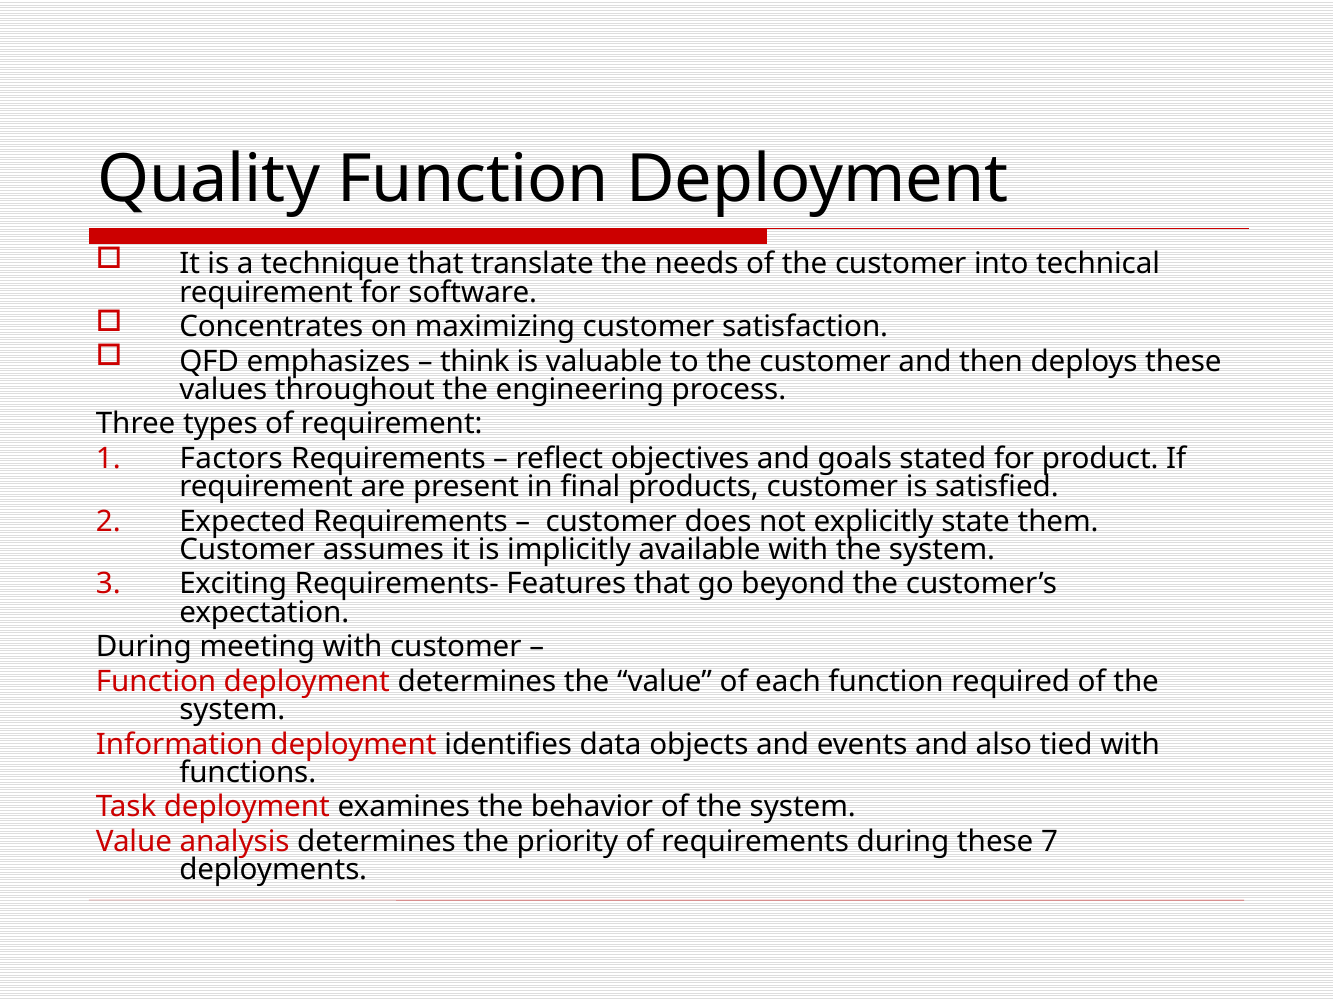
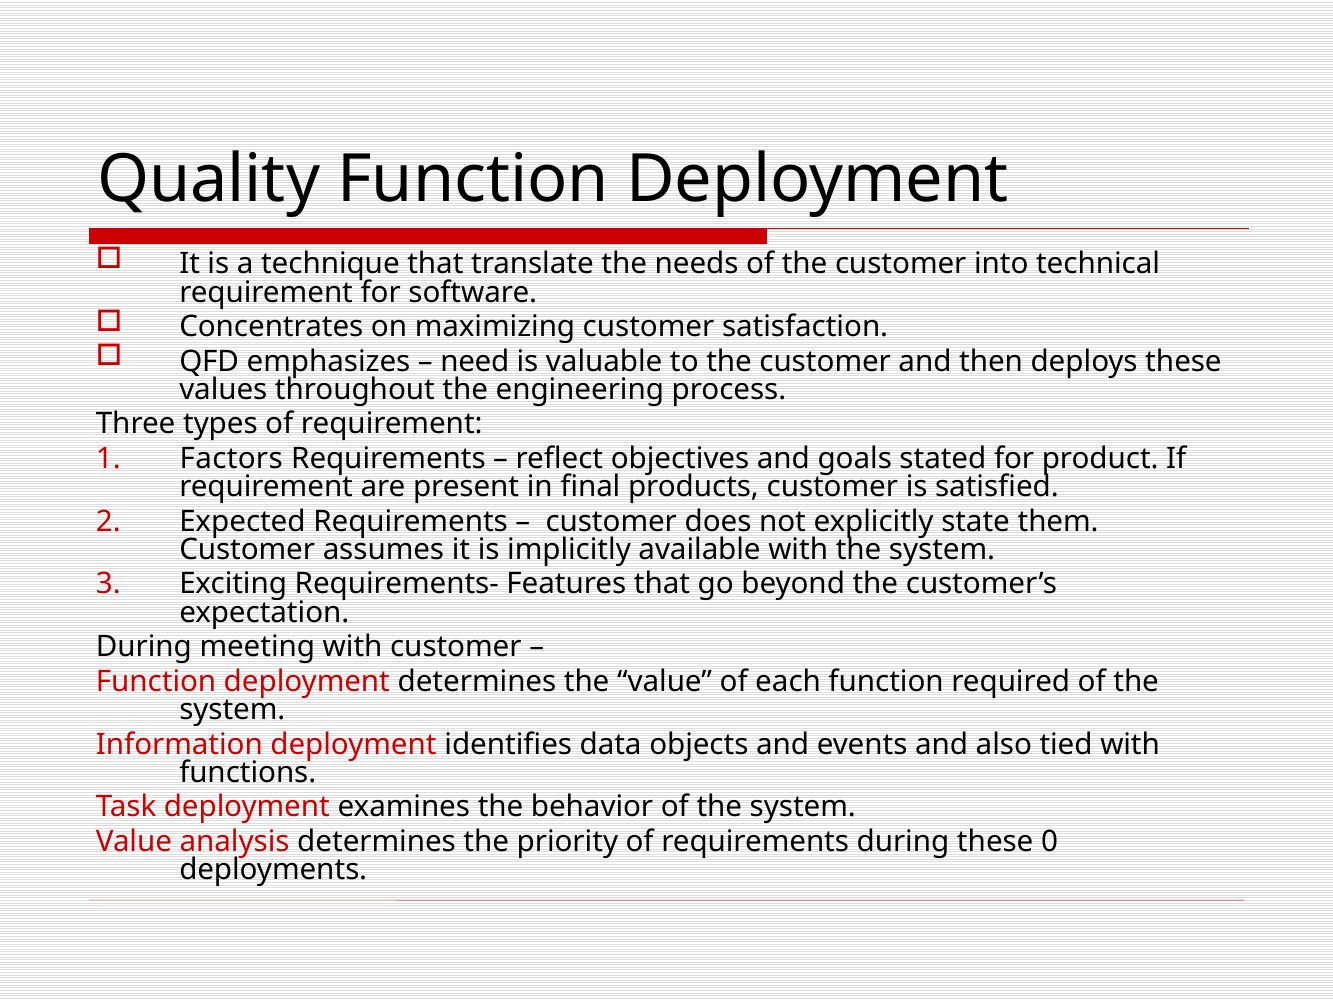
think: think -> need (475, 361)
7: 7 -> 0 (1049, 841)
